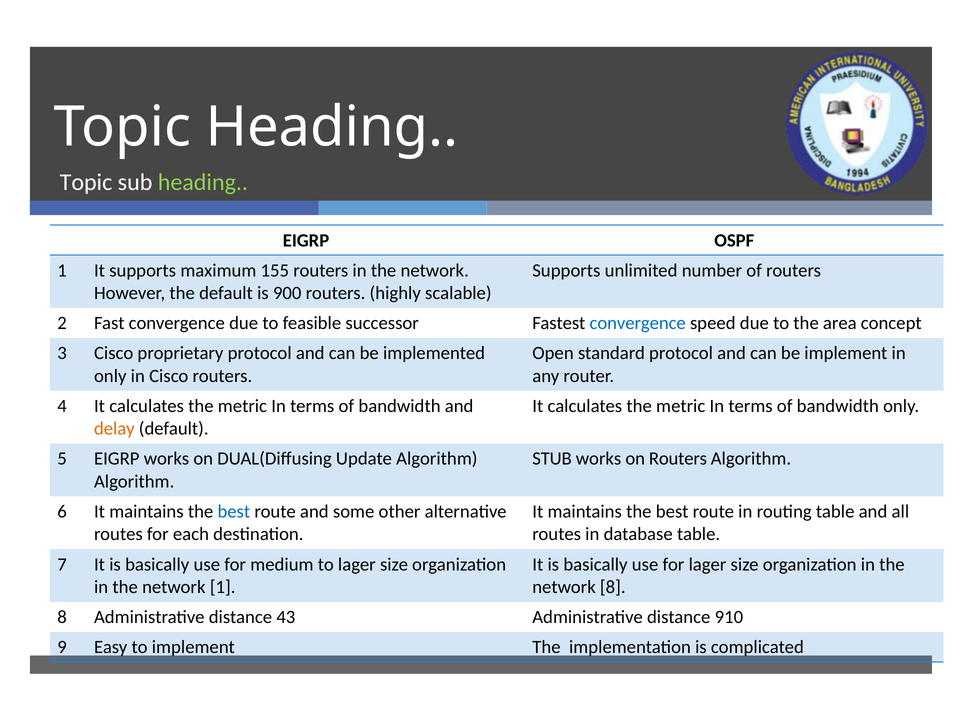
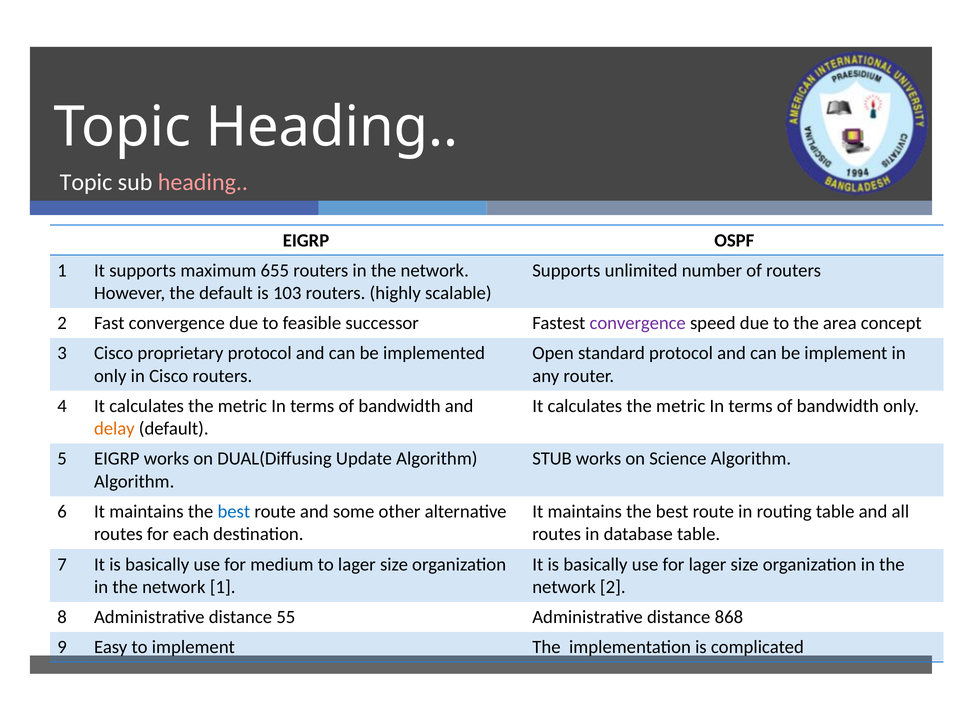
heading colour: light green -> pink (203, 182)
155: 155 -> 655 (275, 270)
900: 900 -> 103 (287, 293)
convergence colour: blue -> purple (638, 323)
on Routers: Routers -> Science (678, 458)
network 8: 8 -> 2 (613, 587)
43: 43 -> 55 (286, 617)
910: 910 -> 868 (729, 617)
